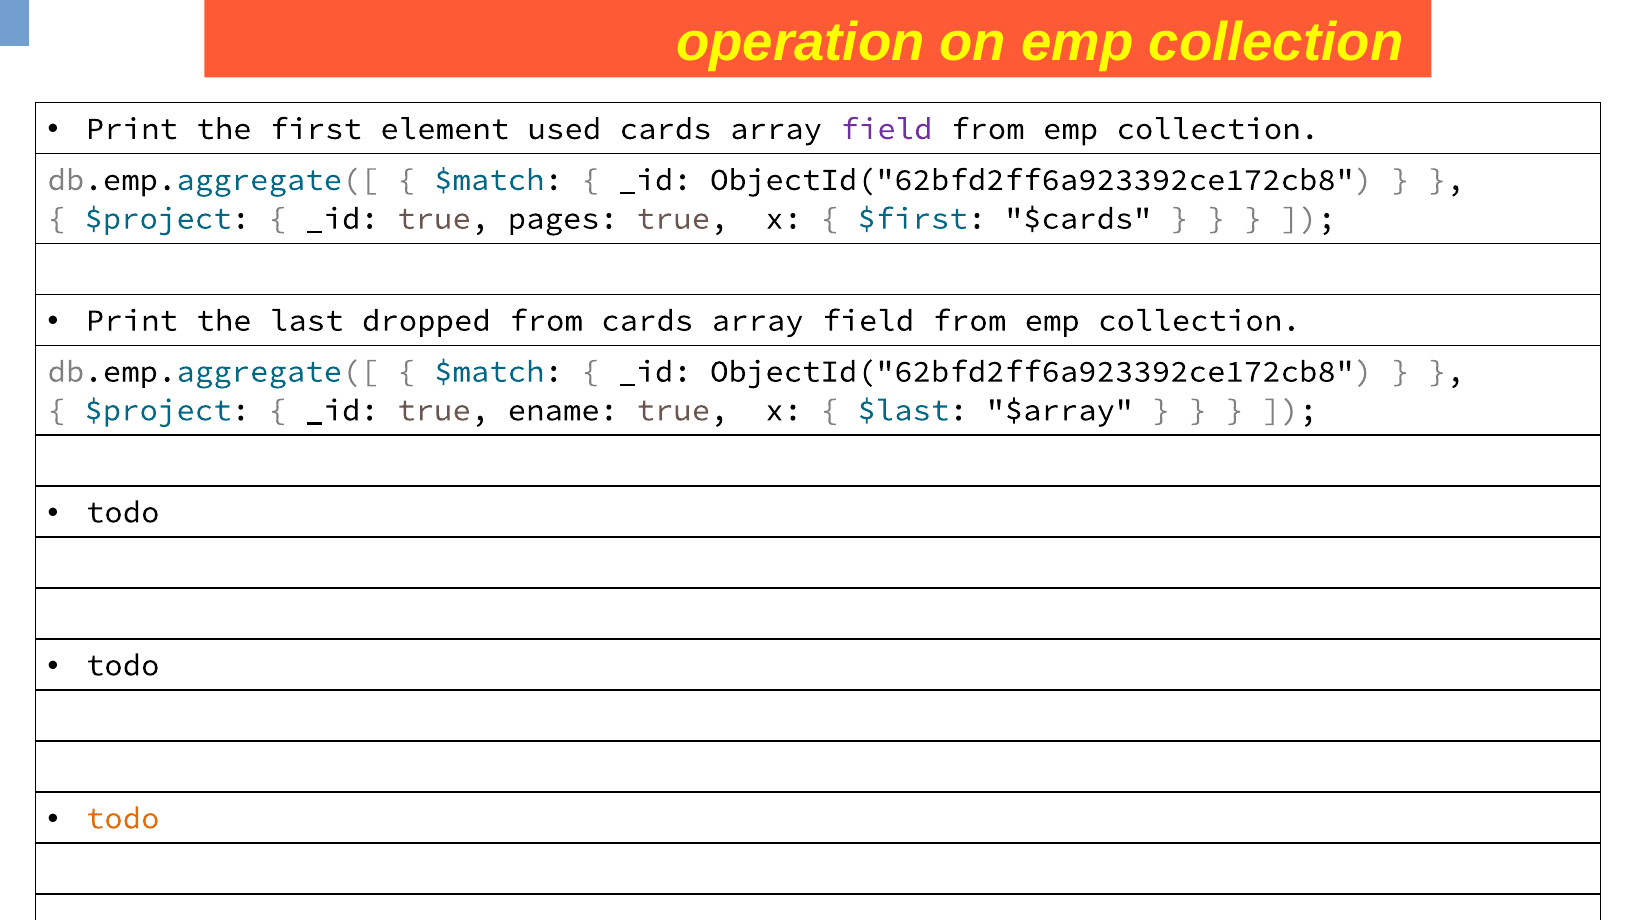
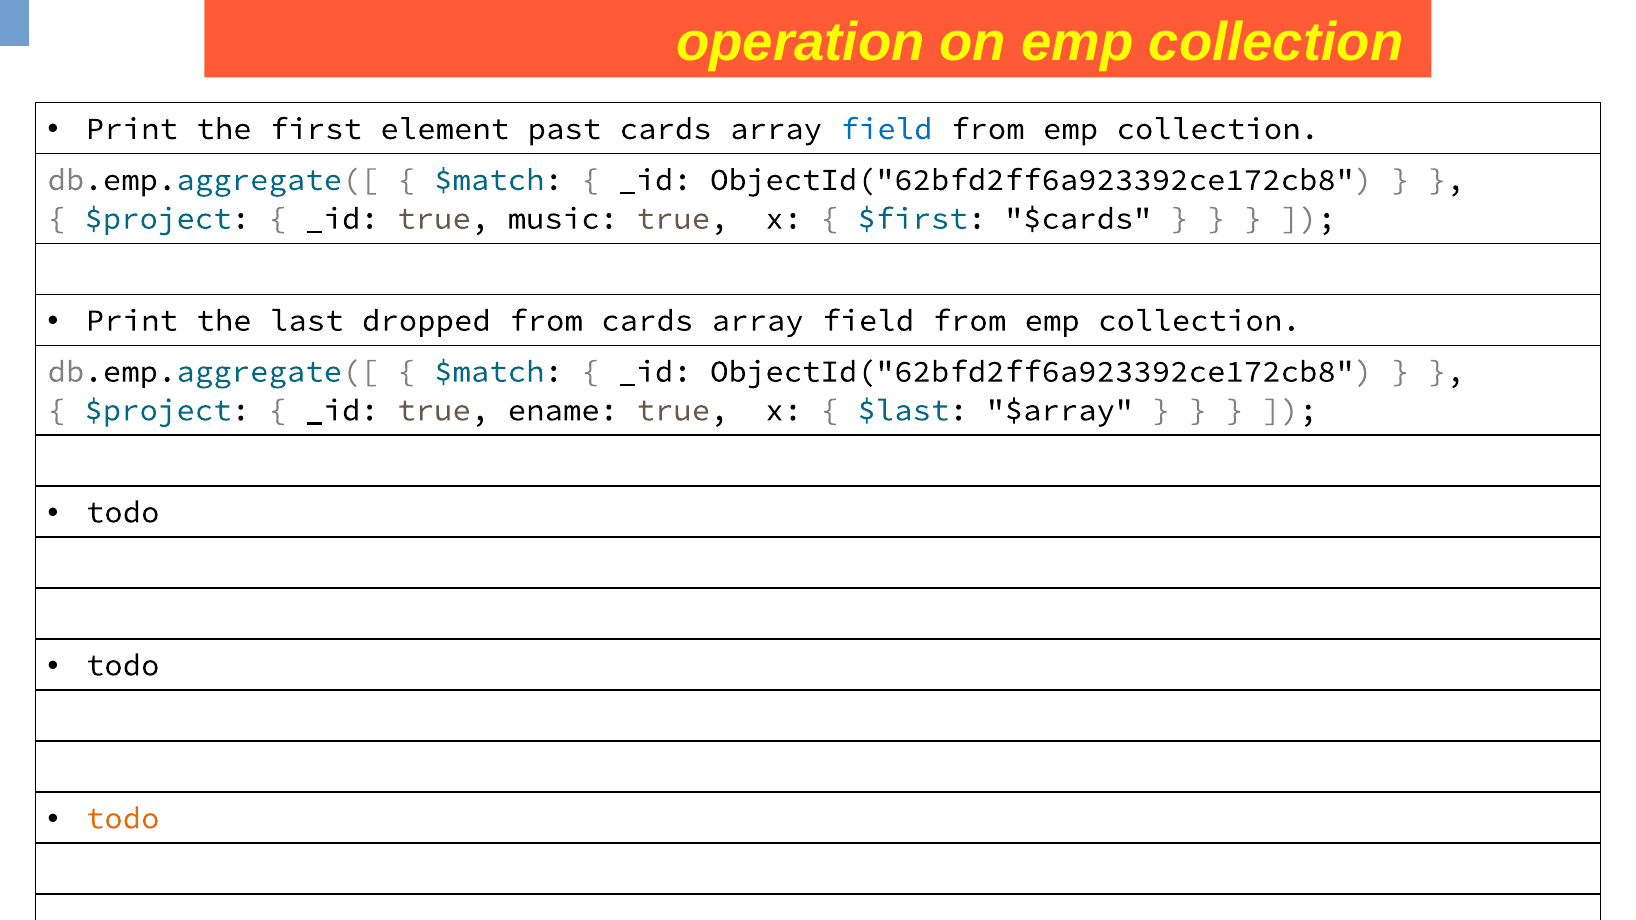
used: used -> past (564, 129)
field colour: purple -> blue (886, 129)
pages: pages -> music (563, 219)
